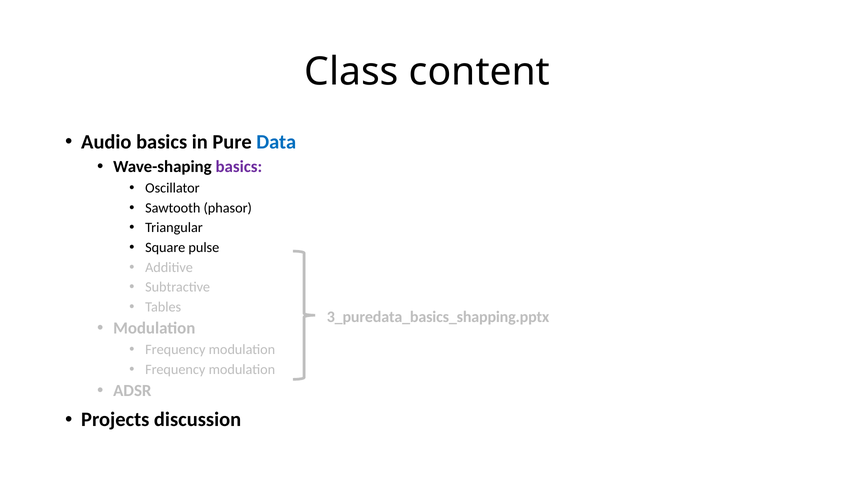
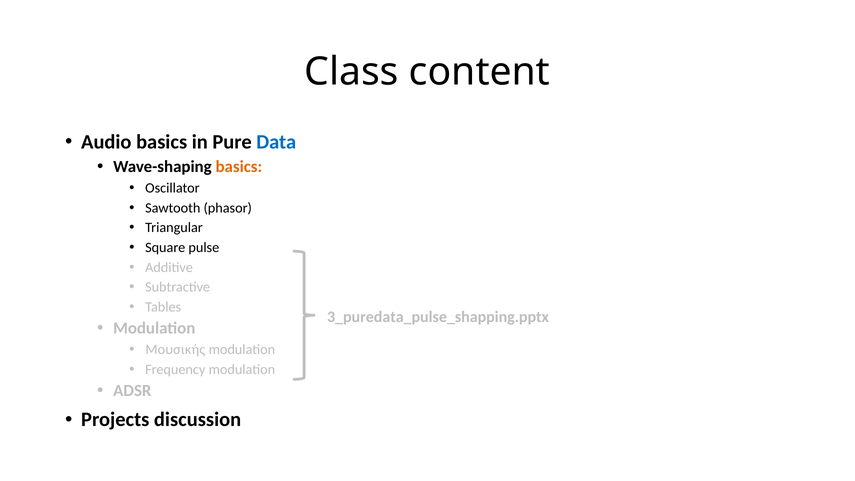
basics colour: purple -> orange (239, 167)
3_puredata_basics_shapping.pptx: 3_puredata_basics_shapping.pptx -> 3_puredata_pulse_shapping.pptx (438, 317)
Frequency: Frequency -> Μουσικής (175, 350)
